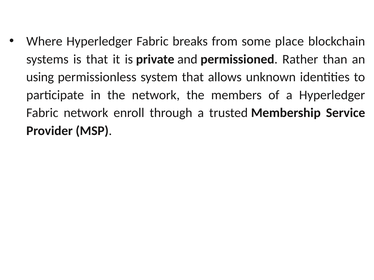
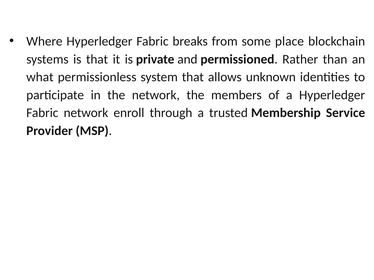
using: using -> what (40, 77)
